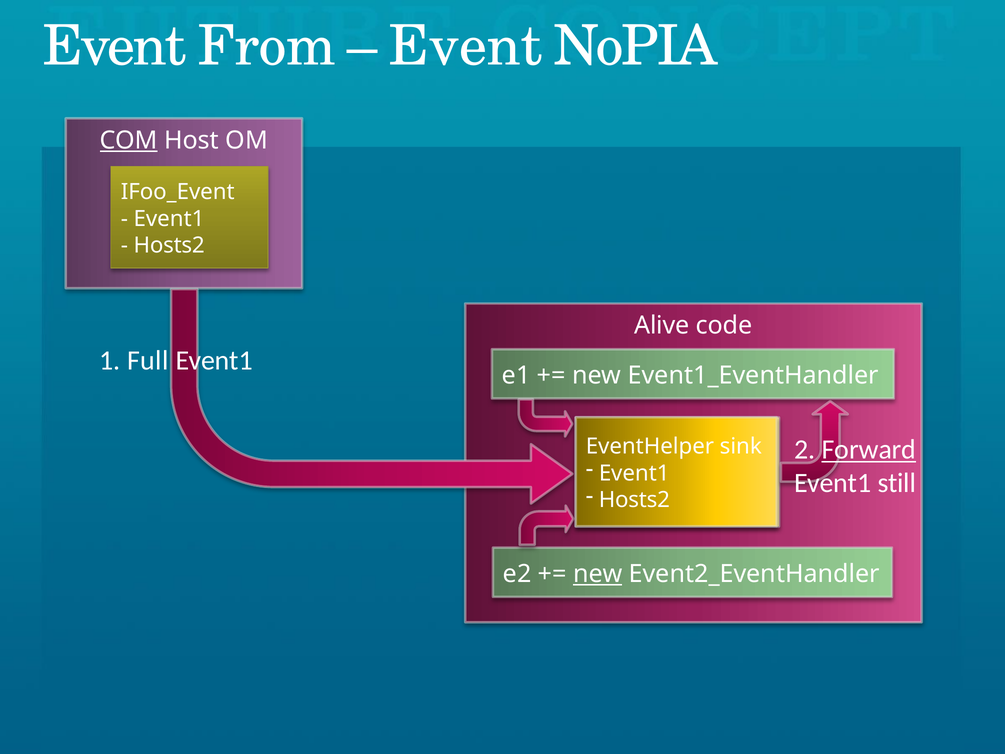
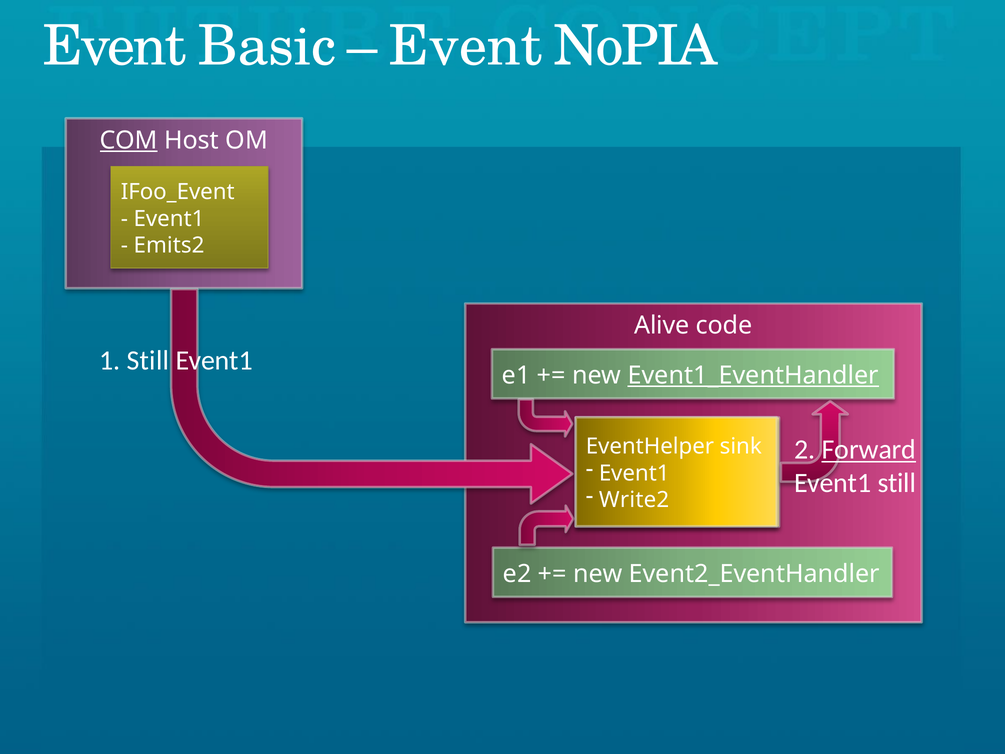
From: From -> Basic (267, 47)
Hosts2: Hosts2 -> Emits2 (169, 245)
1 Full: Full -> Still (148, 361)
Event1_EventHandler underline: none -> present (753, 375)
Hosts2: Hosts2 -> Write2 (634, 500)
new underline: present -> none (598, 574)
